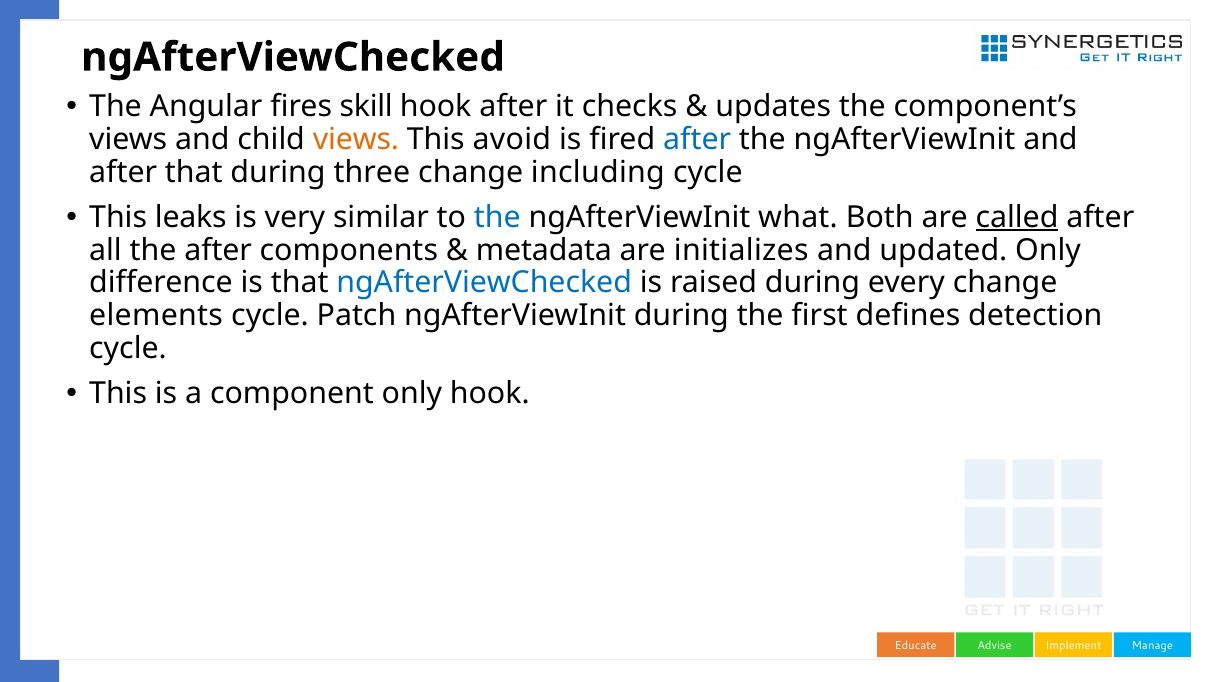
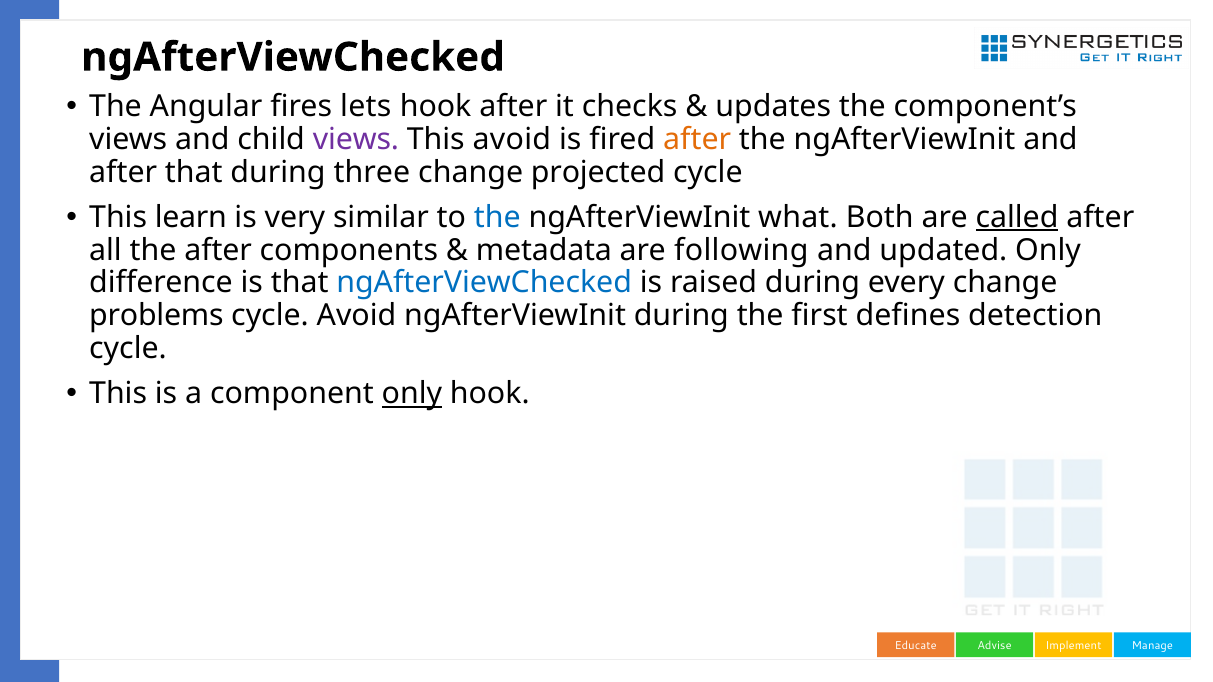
skill: skill -> lets (366, 107)
views colour: orange -> purple (356, 139)
after colour: blue -> orange (697, 139)
including: including -> projected (598, 172)
leaks: leaks -> learn (191, 217)
initializes: initializes -> following (741, 250)
elements: elements -> problems (156, 316)
cycle Patch: Patch -> Avoid (356, 316)
only underline: none -> present (412, 394)
